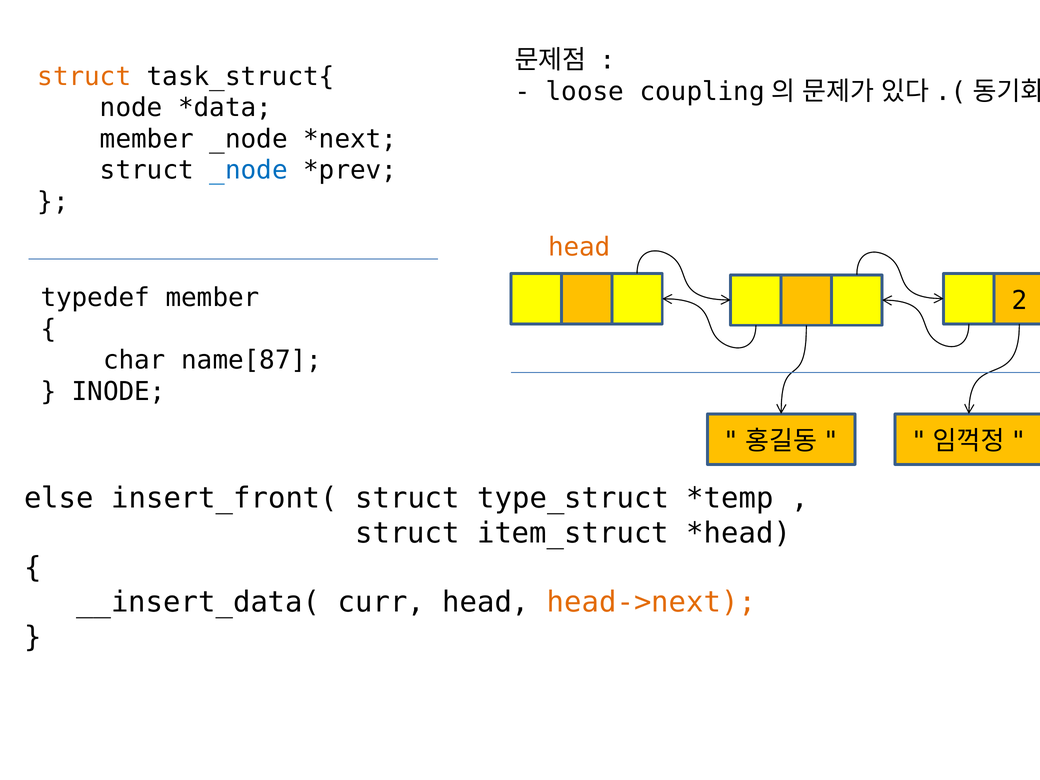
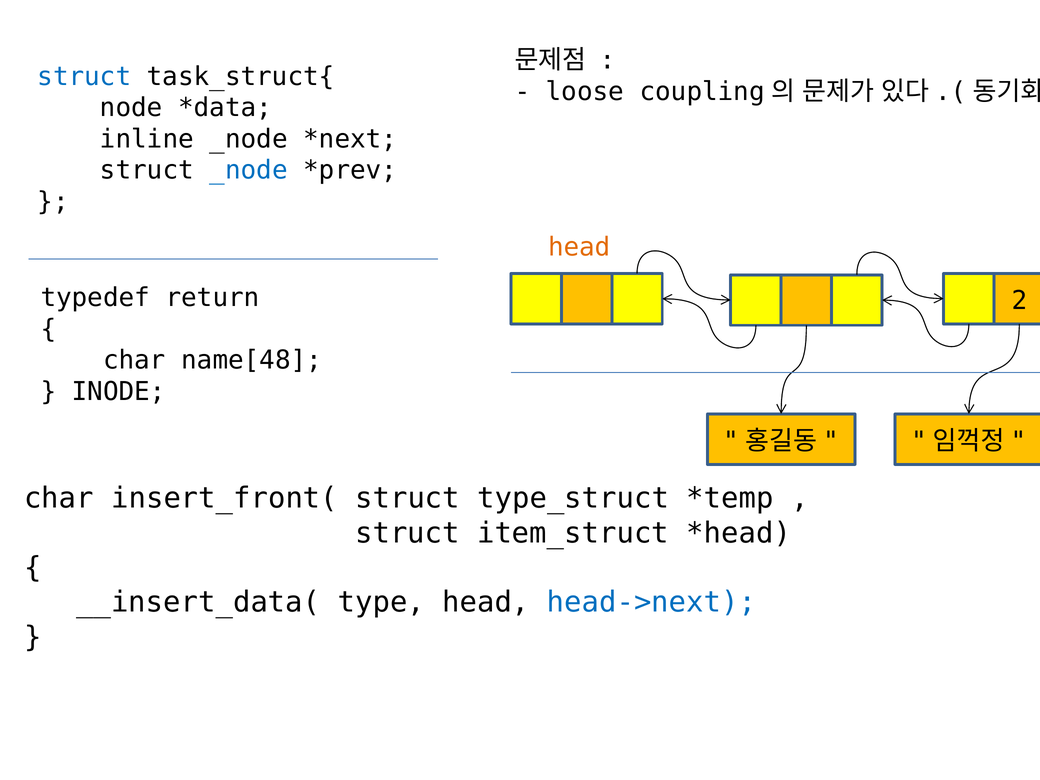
struct colour: orange -> blue (84, 77)
member: member -> inline (147, 139)
typedef member: member -> return (213, 298)
name[87: name[87 -> name[48 (252, 360)
else: else -> char (59, 498)
curr: curr -> type (381, 602)
head->next colour: orange -> blue (651, 602)
